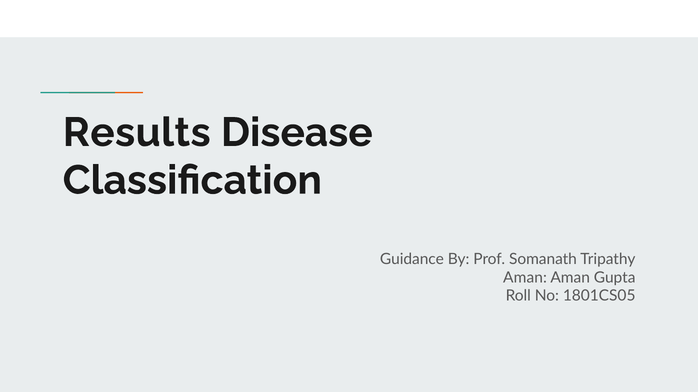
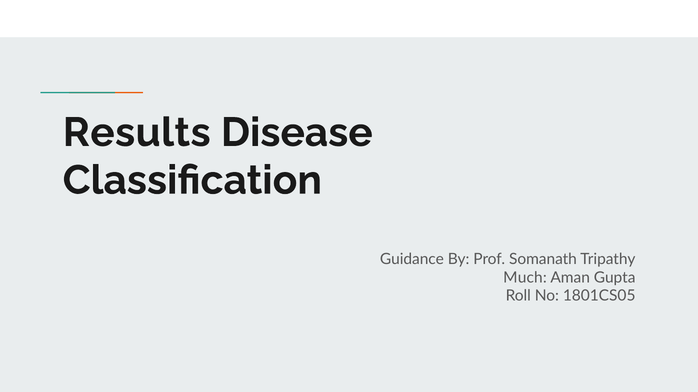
Aman: Aman -> Much (525, 278)
